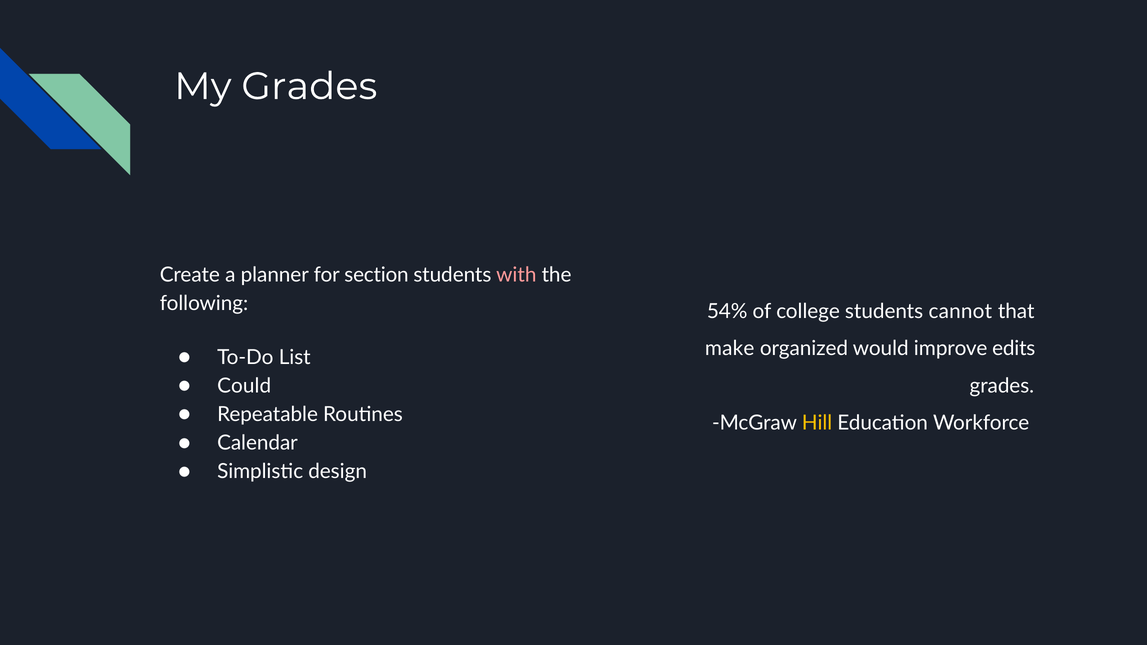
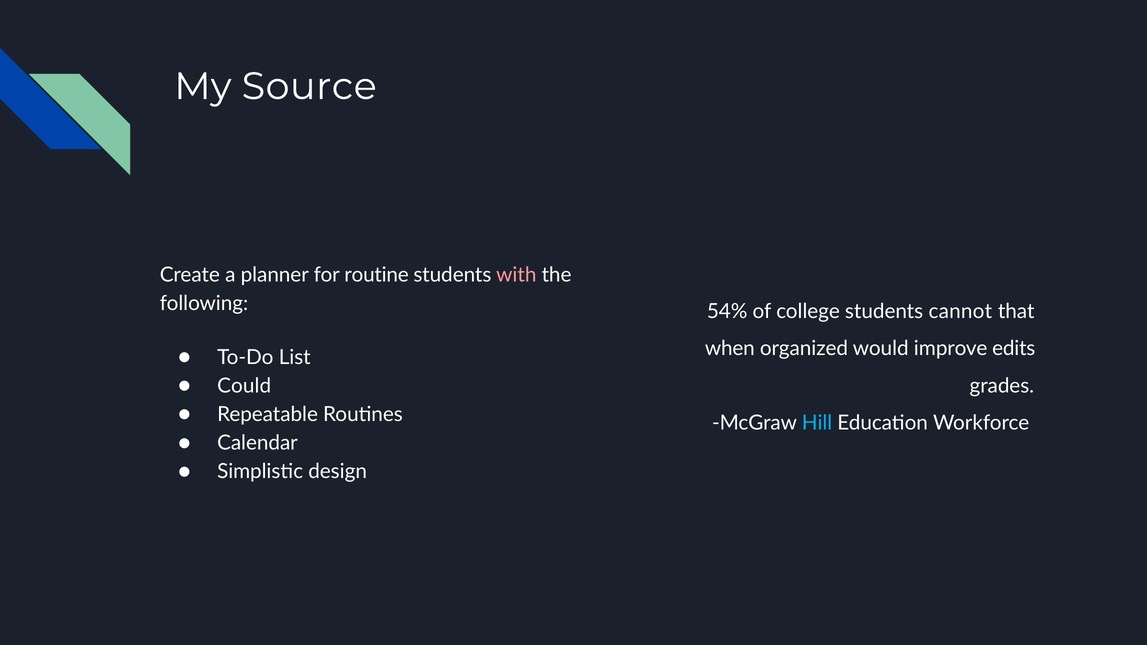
My Grades: Grades -> Source (309, 86)
section: section -> routine (377, 275)
make: make -> when (730, 349)
Hill colour: yellow -> light blue (817, 423)
